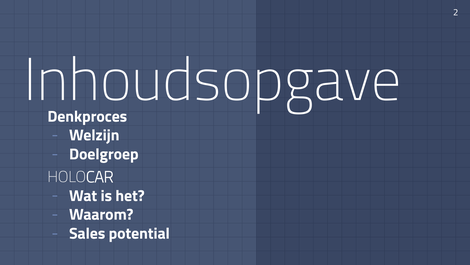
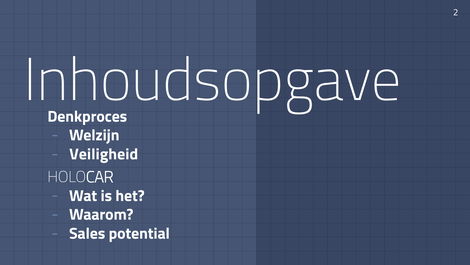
Doelgroep: Doelgroep -> Veiligheid (104, 154)
